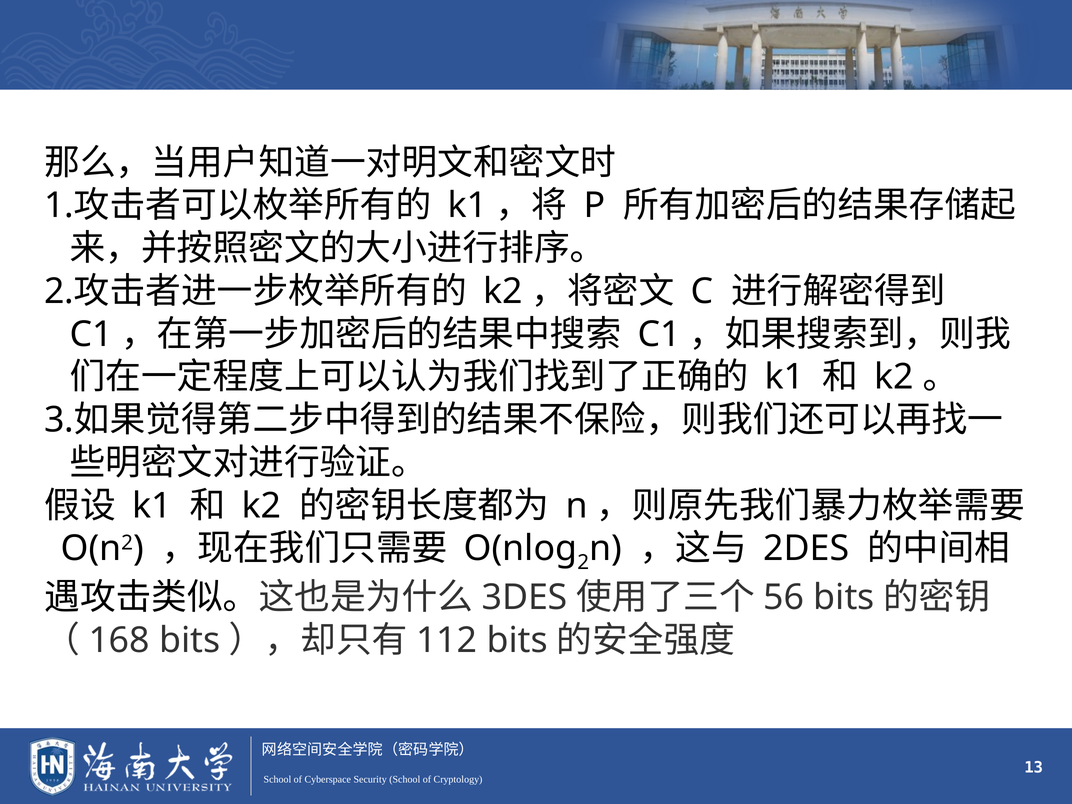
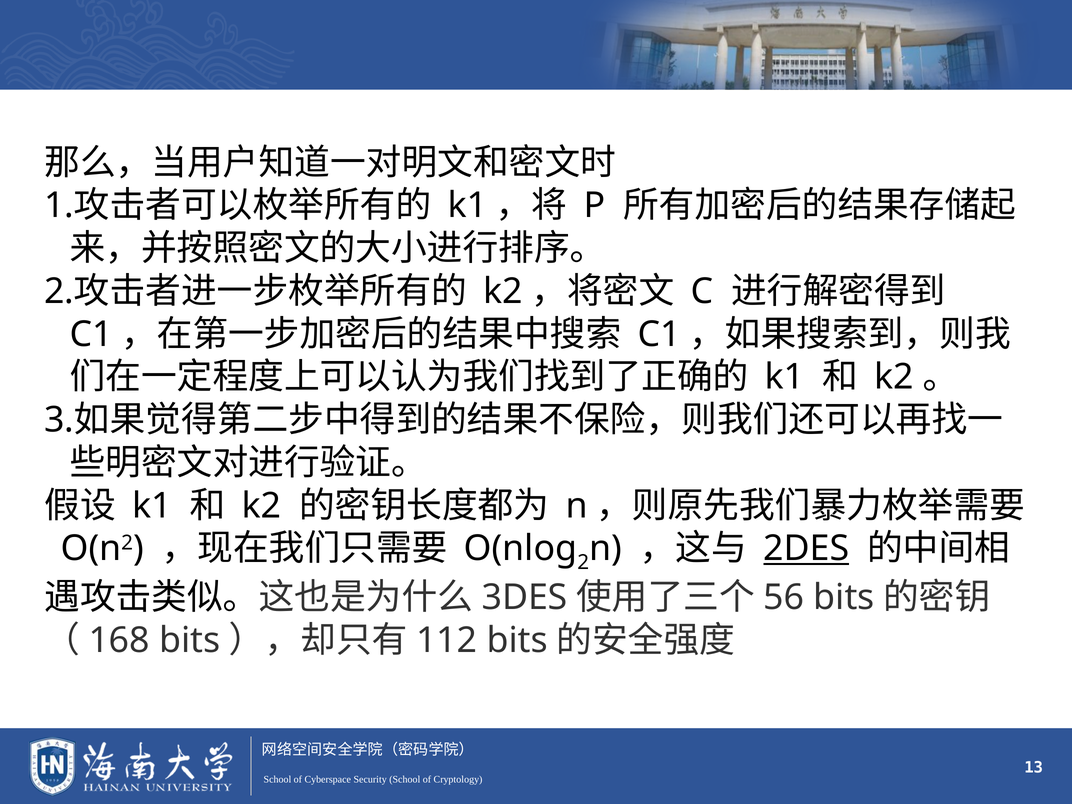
2DES underline: none -> present (806, 549)
